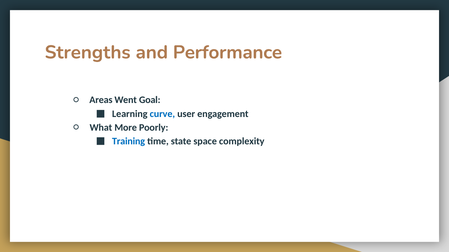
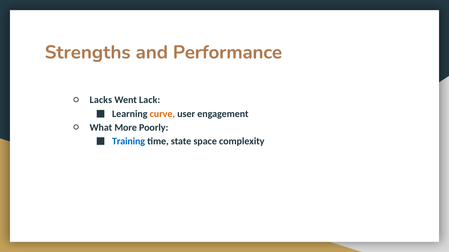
Areas: Areas -> Lacks (101, 100)
Goal: Goal -> Lack (150, 100)
curve colour: blue -> orange (162, 114)
